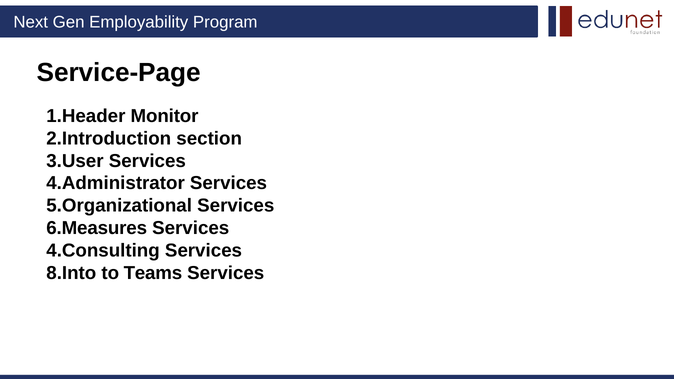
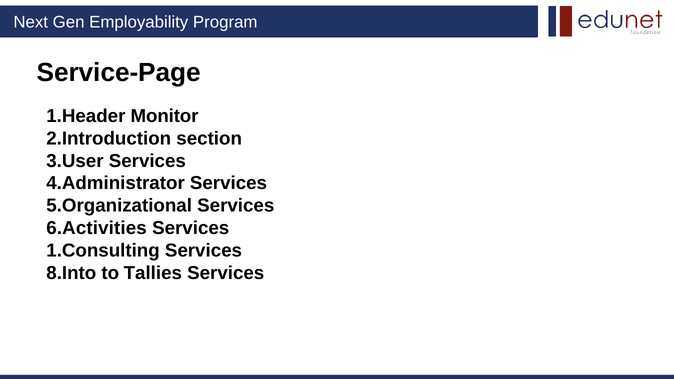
6.Measures: 6.Measures -> 6.Activities (97, 228)
4.Consulting: 4.Consulting -> 1.Consulting (103, 251)
Teams: Teams -> Tallies (153, 273)
